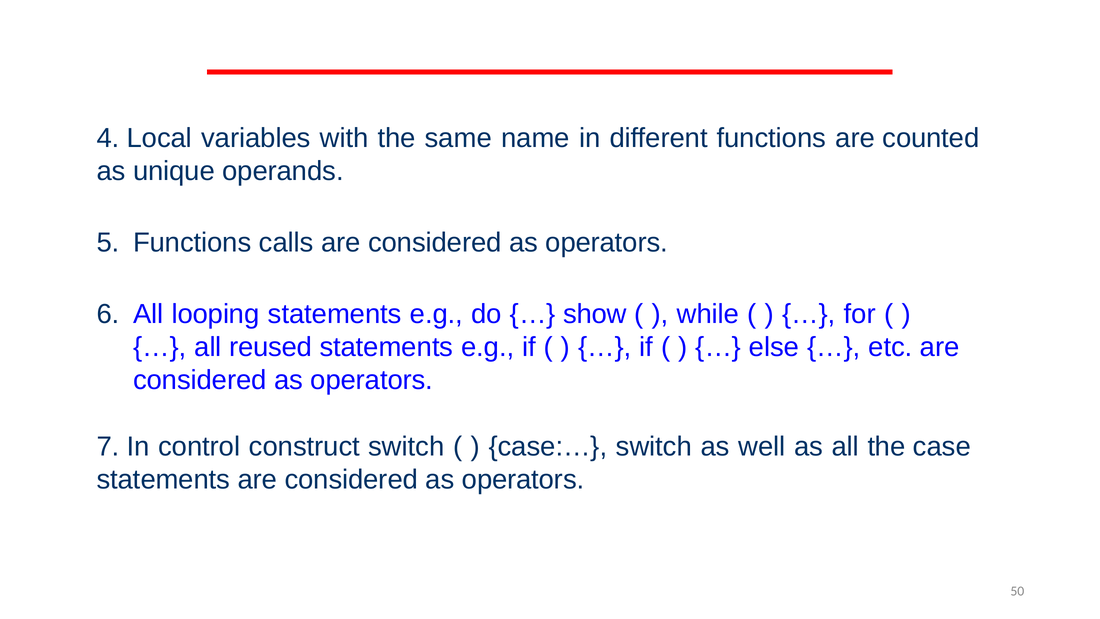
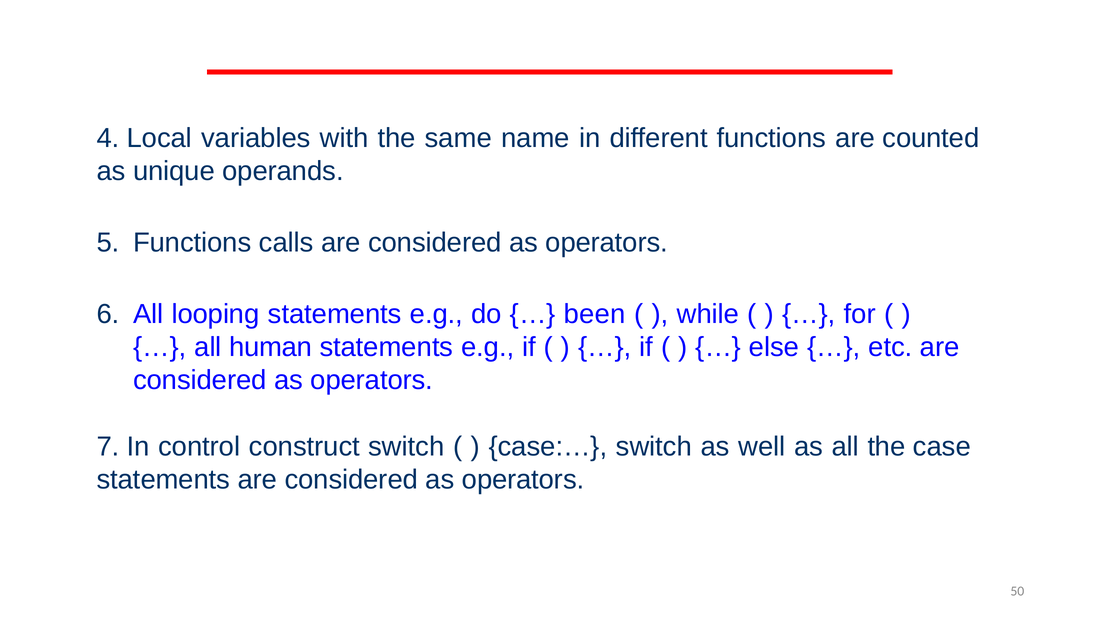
show: show -> been (595, 314)
reused: reused -> human (271, 347)
